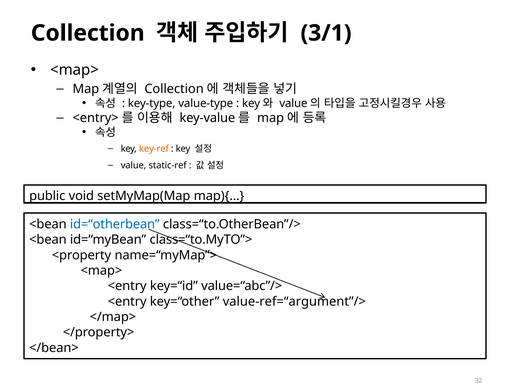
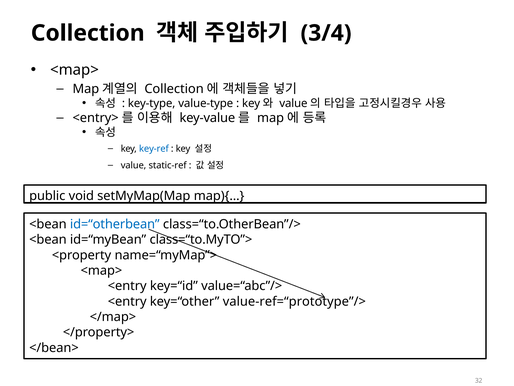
3/1: 3/1 -> 3/4 (326, 33)
key-ref colour: orange -> blue (154, 149)
value-ref=“argument”/>: value-ref=“argument”/> -> value-ref=“prototype”/> (294, 301)
